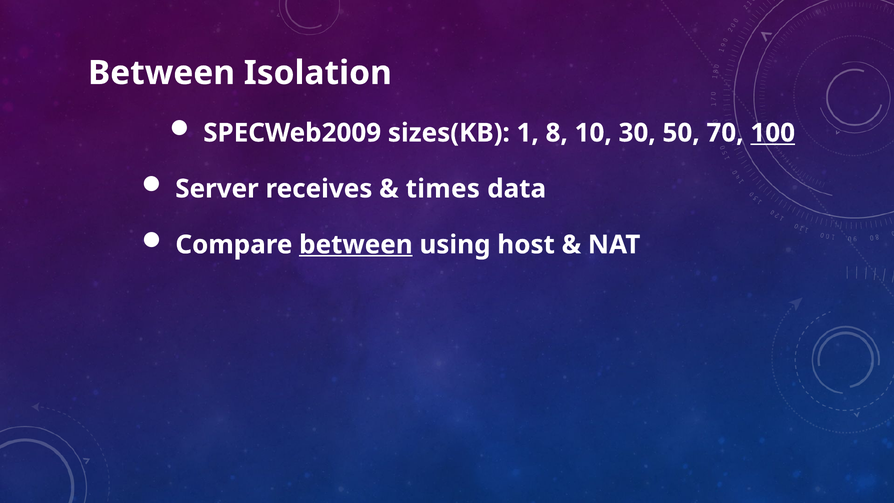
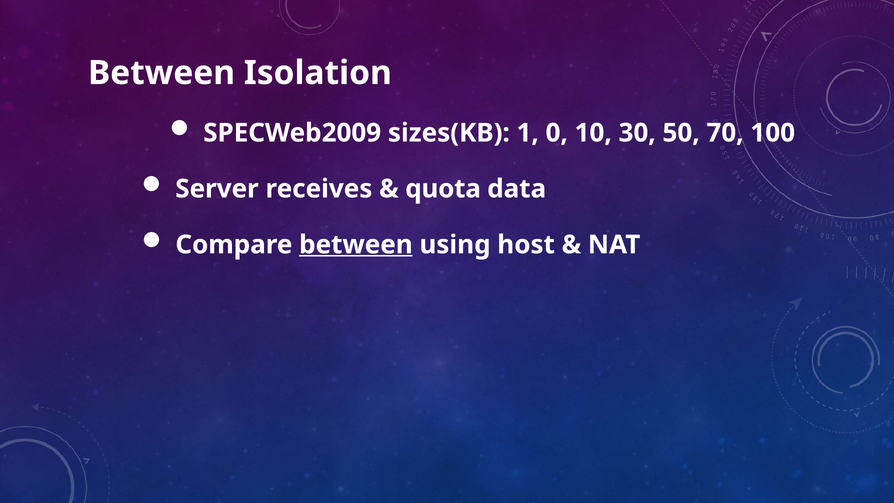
8: 8 -> 0 (557, 133)
100 underline: present -> none (773, 133)
times: times -> quota (443, 189)
